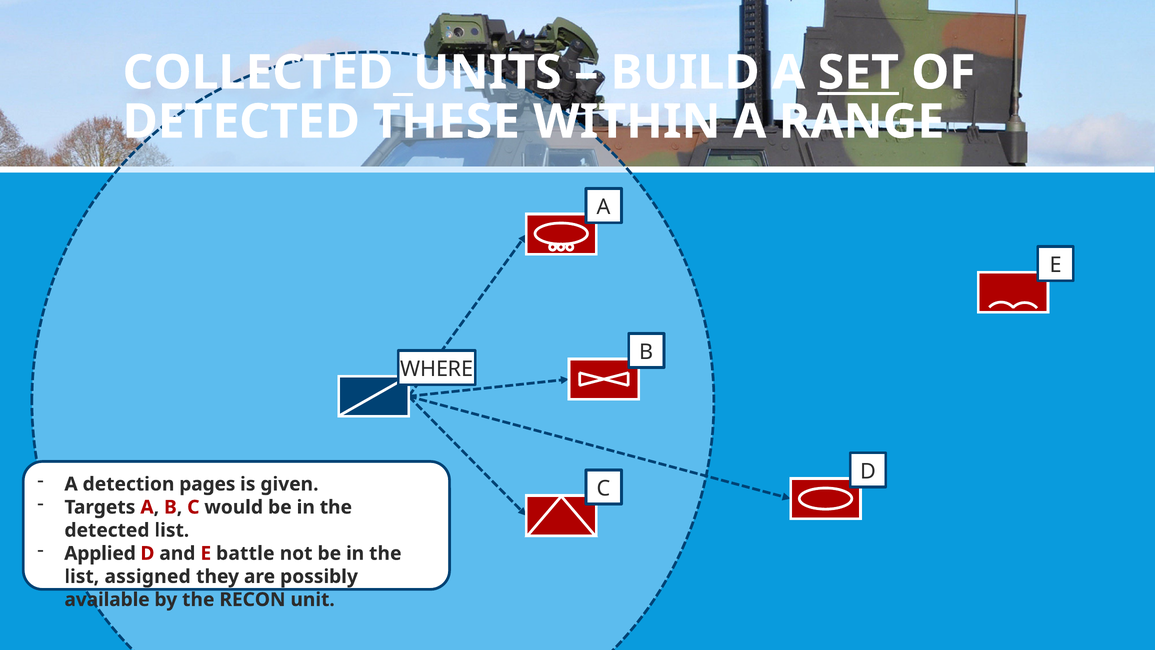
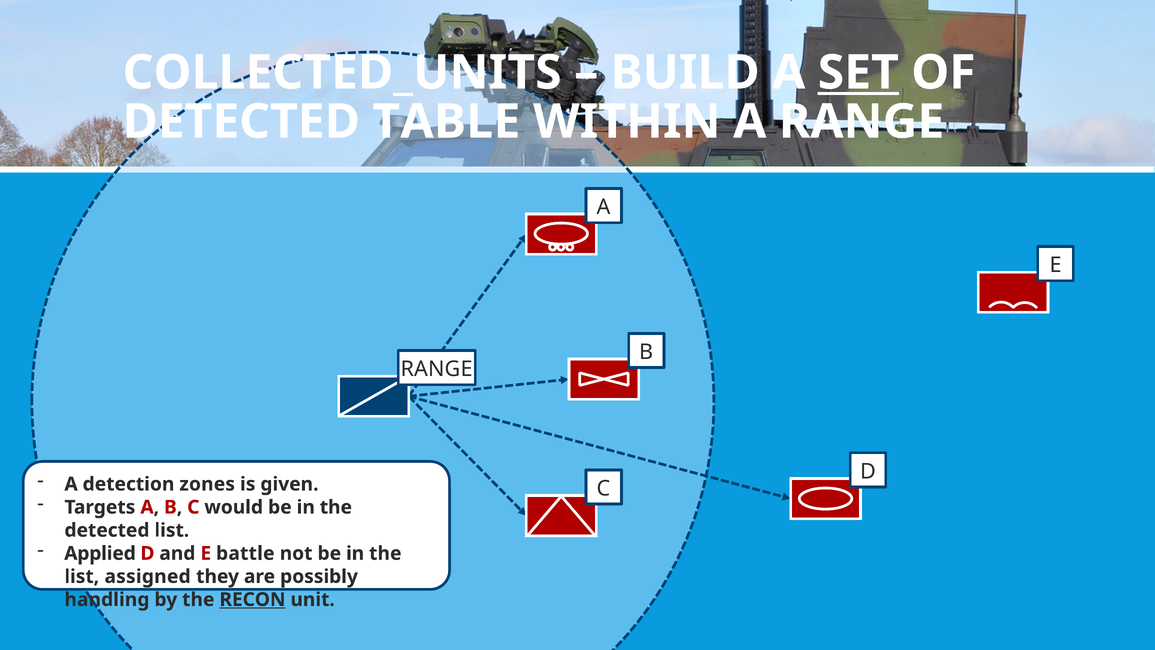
THESE: THESE -> TABLE (446, 122)
WHERE: WHERE -> RANGE (437, 369)
pages: pages -> zones (207, 484)
available: available -> handling (107, 599)
RECON underline: none -> present (252, 599)
